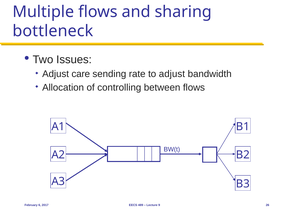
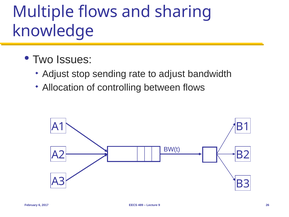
bottleneck: bottleneck -> knowledge (53, 31)
care: care -> stop (81, 74)
